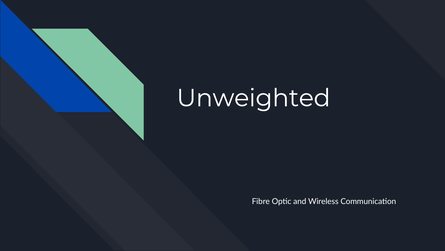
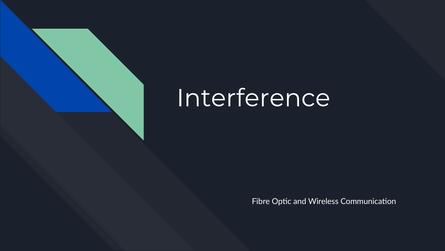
Unweighted: Unweighted -> Interference (253, 98)
